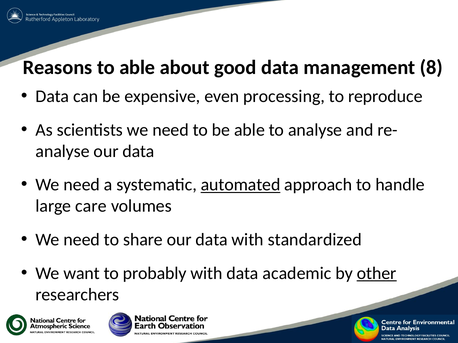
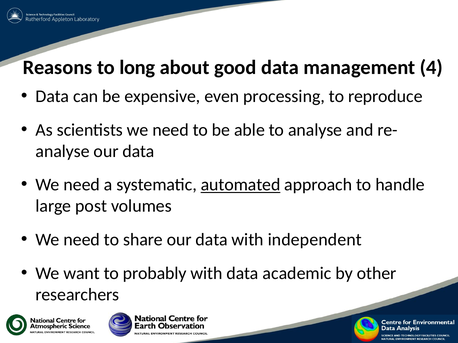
to able: able -> long (137, 68)
8: 8 -> 4 (431, 68)
care: care -> post (91, 206)
standardized: standardized -> independent (315, 240)
other underline: present -> none (377, 274)
